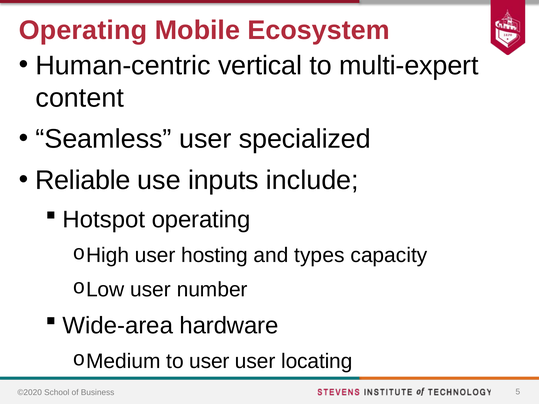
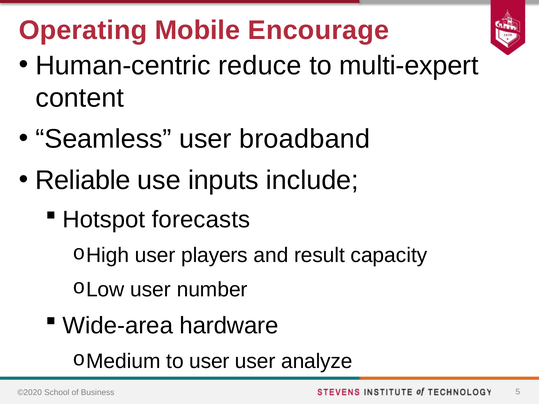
Ecosystem: Ecosystem -> Encourage (318, 30)
vertical: vertical -> reduce (260, 66)
specialized: specialized -> broadband (305, 139)
operating: operating -> forecasts (201, 220)
hosting: hosting -> players (215, 256)
types: types -> result (320, 256)
locating: locating -> analyze (317, 362)
